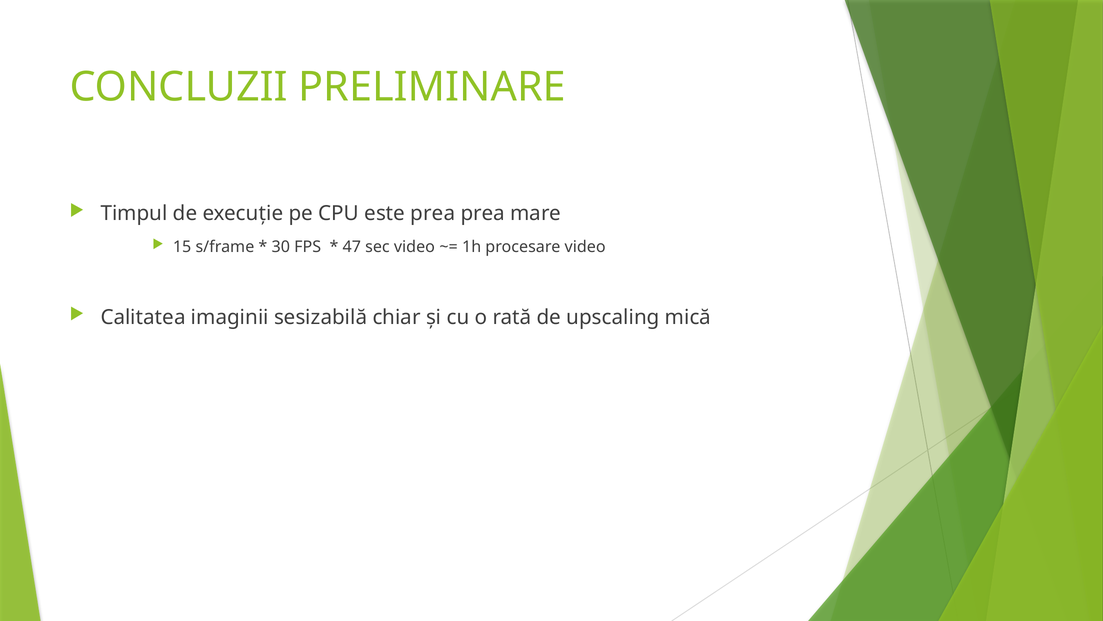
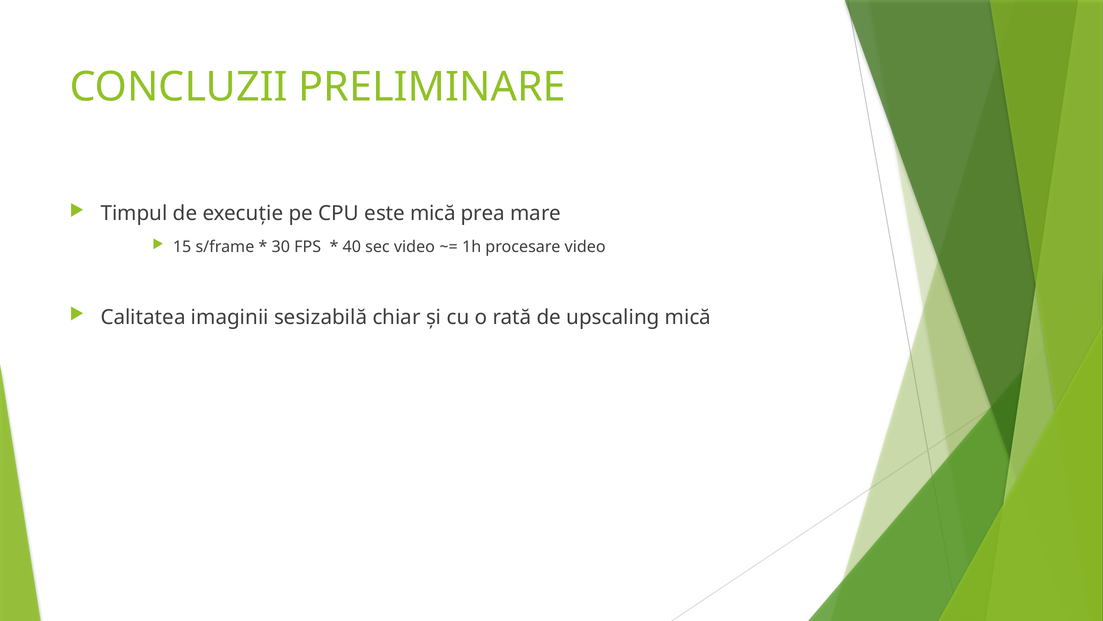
este prea: prea -> mică (433, 213)
47: 47 -> 40 (352, 247)
